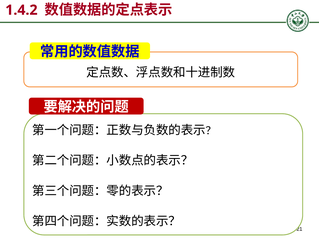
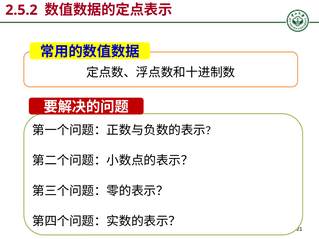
1.4.2: 1.4.2 -> 2.5.2 (21, 10)
